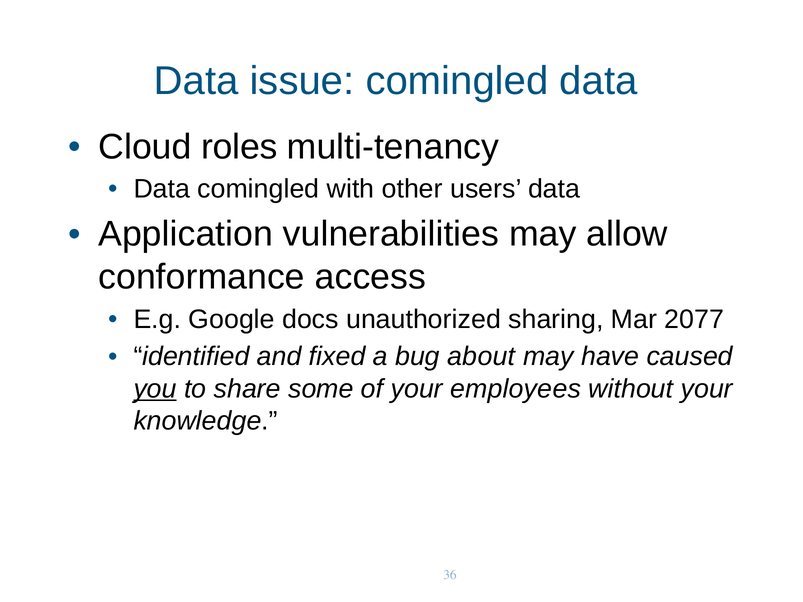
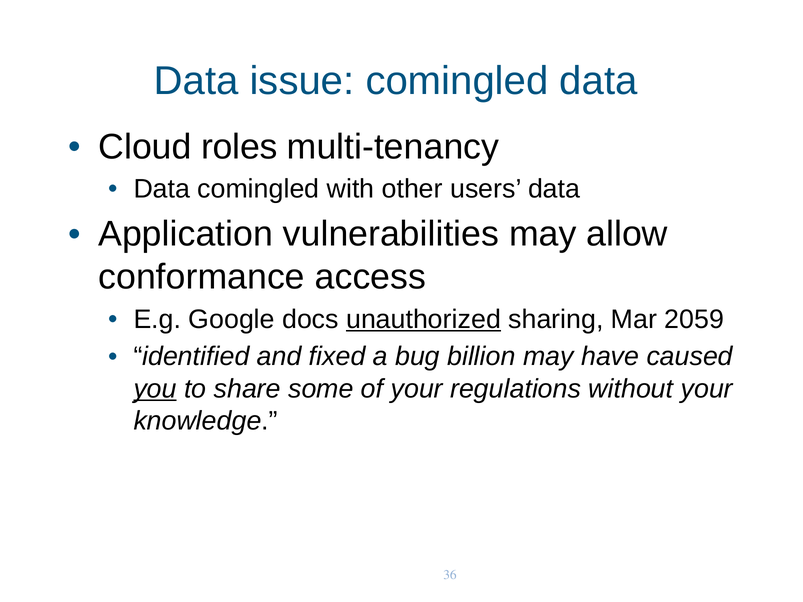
unauthorized underline: none -> present (424, 319)
2077: 2077 -> 2059 (694, 319)
about: about -> billion (481, 357)
employees: employees -> regulations (516, 389)
